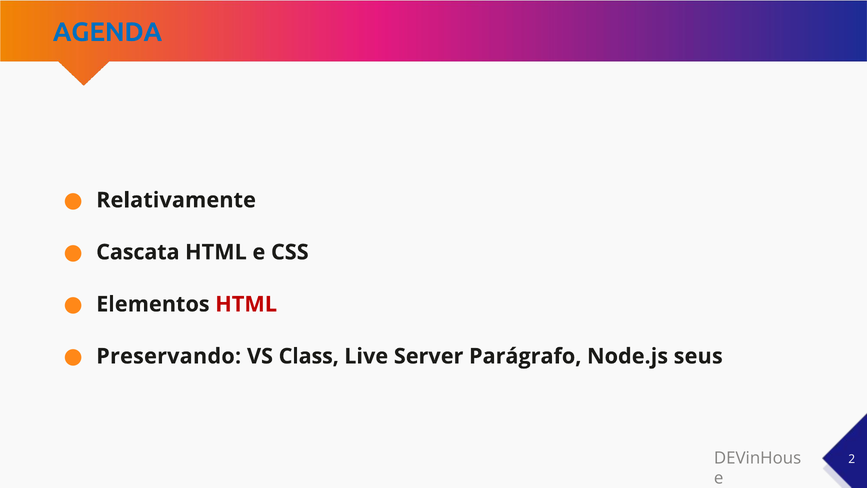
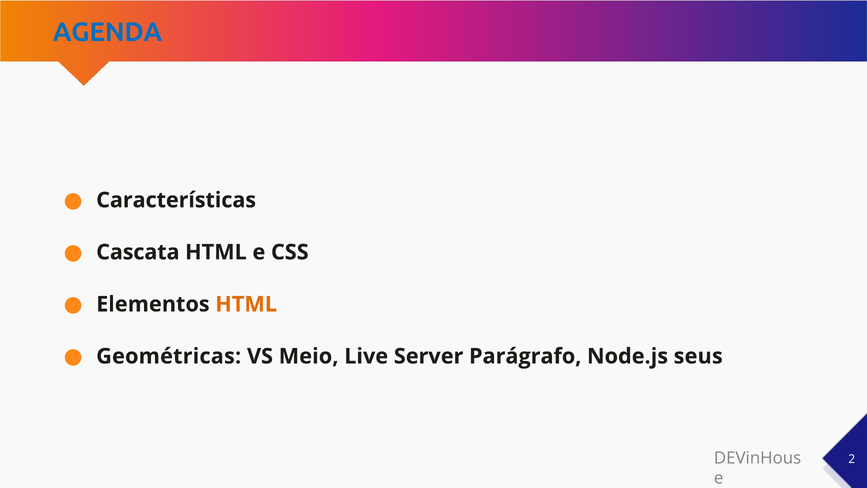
Relativamente: Relativamente -> Características (176, 200)
HTML colour: red -> orange (246, 304)
Preservando: Preservando -> Geométricas (169, 356)
Class: Class -> Meio (309, 356)
